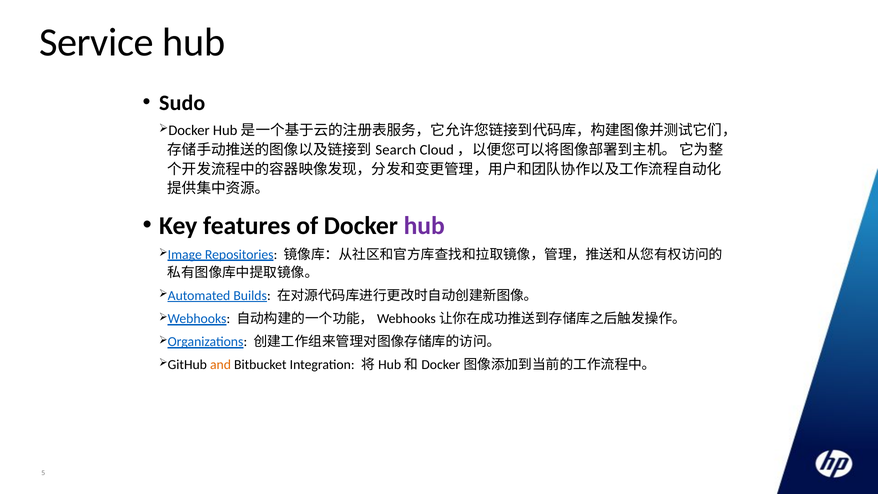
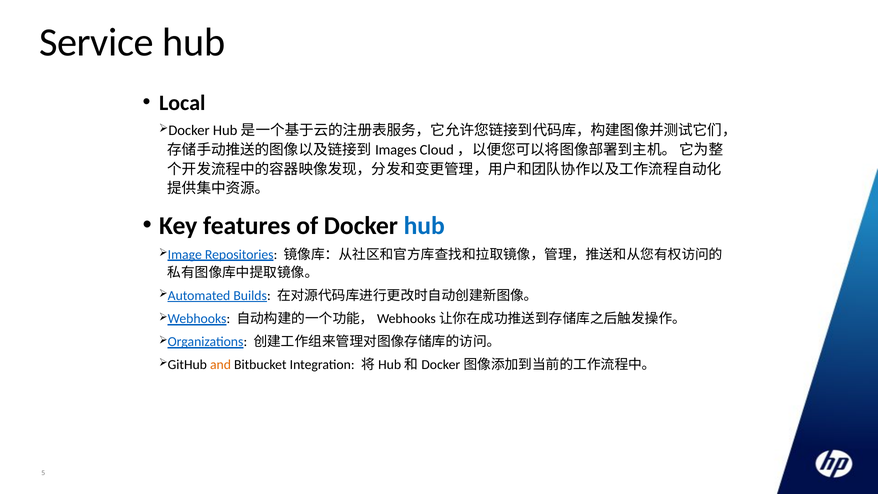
Sudo: Sudo -> Local (182, 103)
Search: Search -> Images (396, 150)
hub colour: purple -> blue (424, 225)
